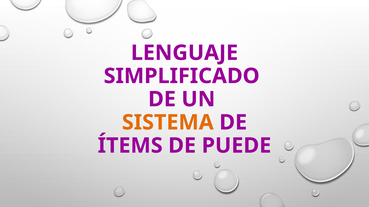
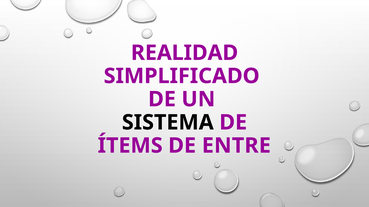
LENGUAJE: LENGUAJE -> REALIDAD (184, 53)
SISTEMA colour: orange -> black (168, 123)
PUEDE: PUEDE -> ENTRE (236, 146)
